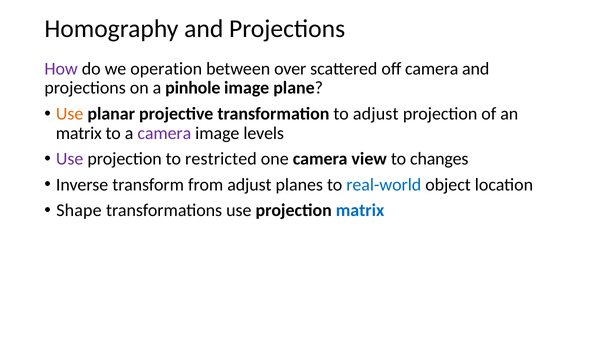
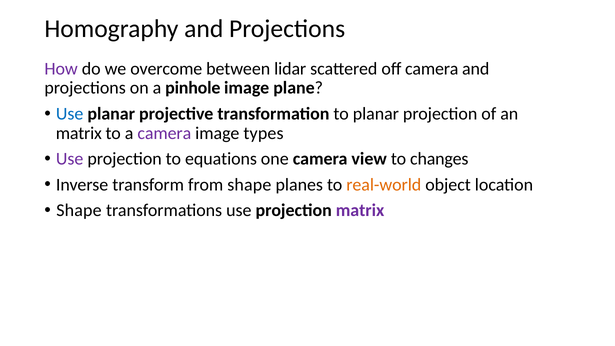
operation: operation -> overcome (166, 69)
over: over -> lidar (290, 69)
Use colour: orange -> blue (70, 114)
to adjust: adjust -> planar (376, 114)
levels: levels -> types (264, 133)
restricted: restricted -> equations (221, 159)
from adjust: adjust -> shape (249, 185)
real-world colour: blue -> orange (384, 185)
matrix colour: blue -> purple (360, 211)
